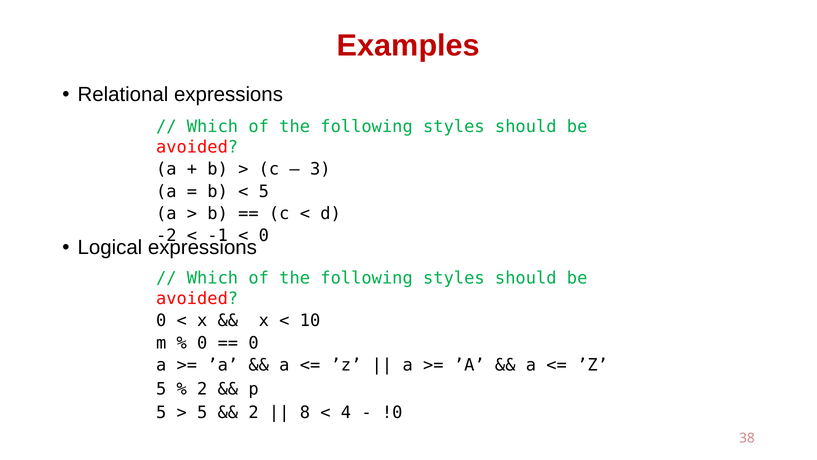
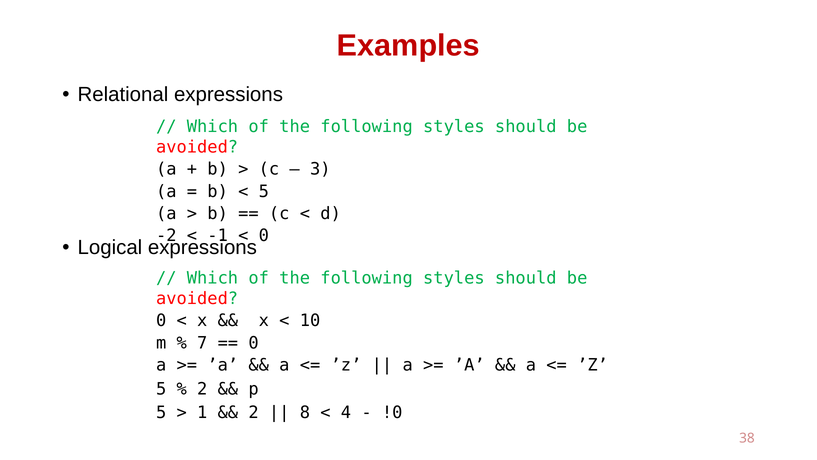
0: 0 -> 7 (202, 343)
5: 5 -> 1 (202, 412)
